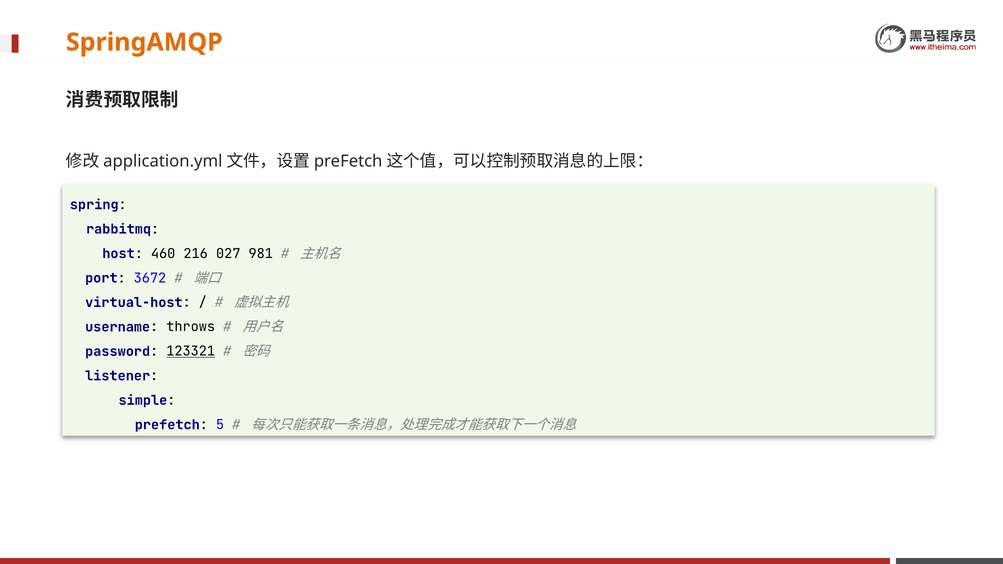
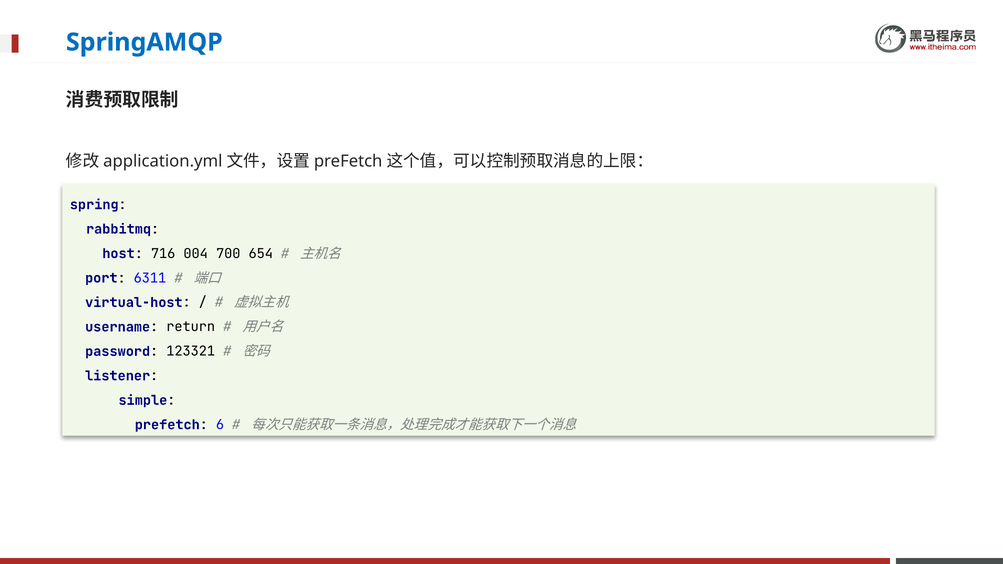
SpringAMQP colour: orange -> blue (144, 42)
460.216.027.981: 460.216.027.981 -> 716.004.700.654 (212, 254)
3672: 3672 -> 6311 (150, 278)
throws: throws -> return (191, 327)
123321 underline: present -> none (191, 351)
5: 5 -> 6 (220, 425)
